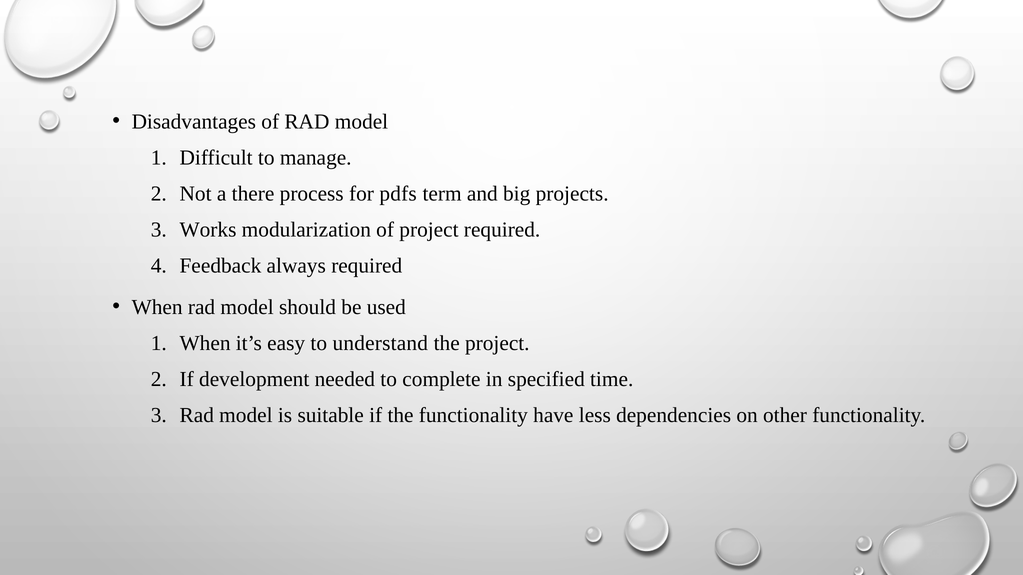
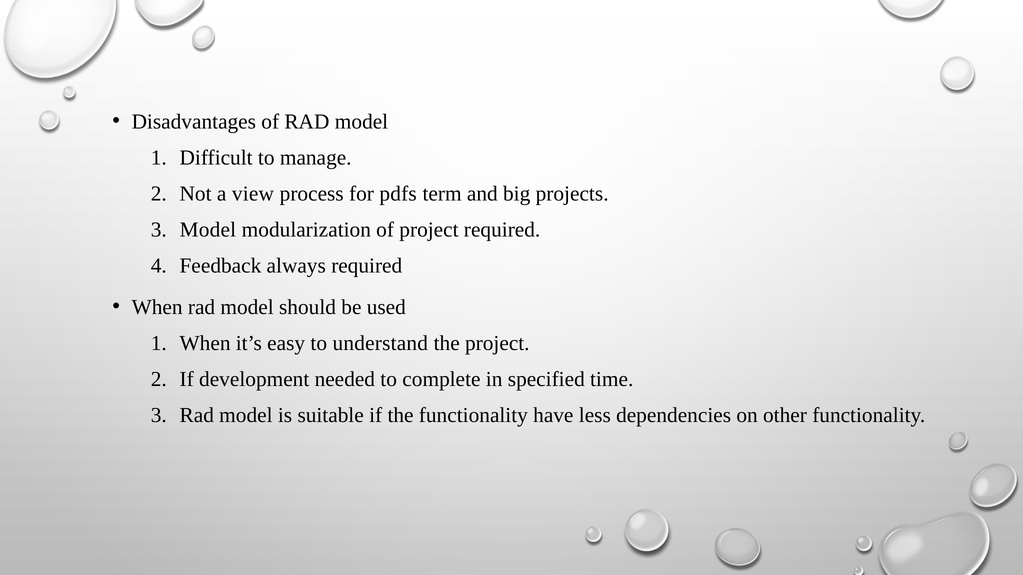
there: there -> view (253, 194)
Works: Works -> Model (208, 230)
